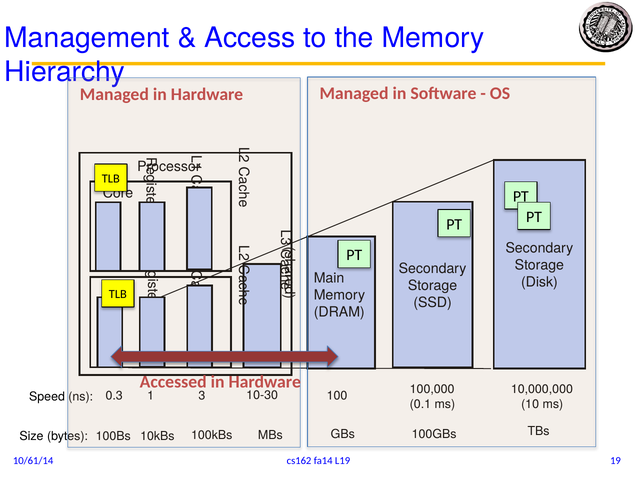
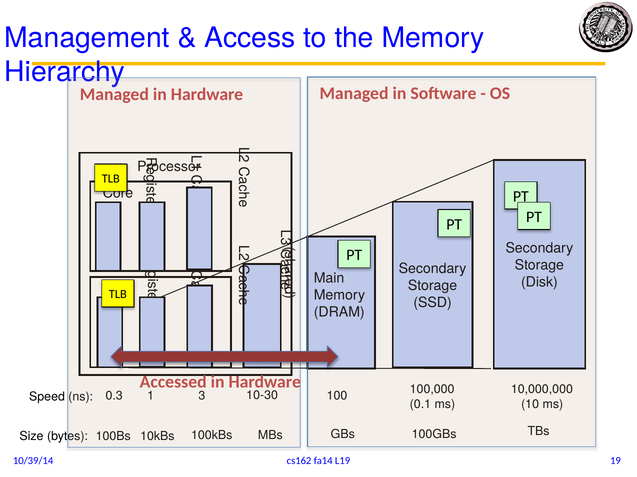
10/61/14: 10/61/14 -> 10/39/14 (33, 462)
